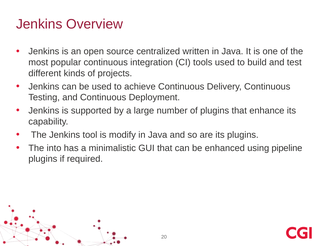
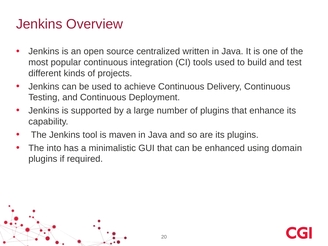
modify: modify -> maven (122, 135)
pipeline: pipeline -> domain (287, 148)
